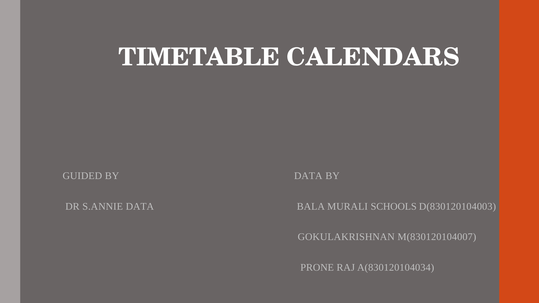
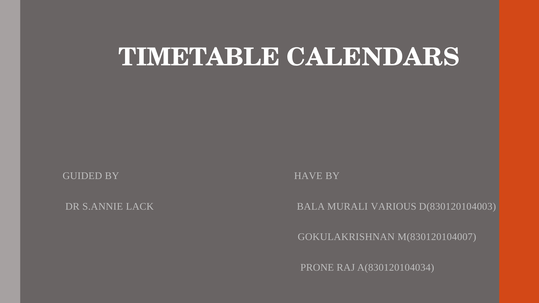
BY DATA: DATA -> HAVE (308, 176)
S.ANNIE DATA: DATA -> LACK (140, 206)
SCHOOLS: SCHOOLS -> VARIOUS (394, 206)
